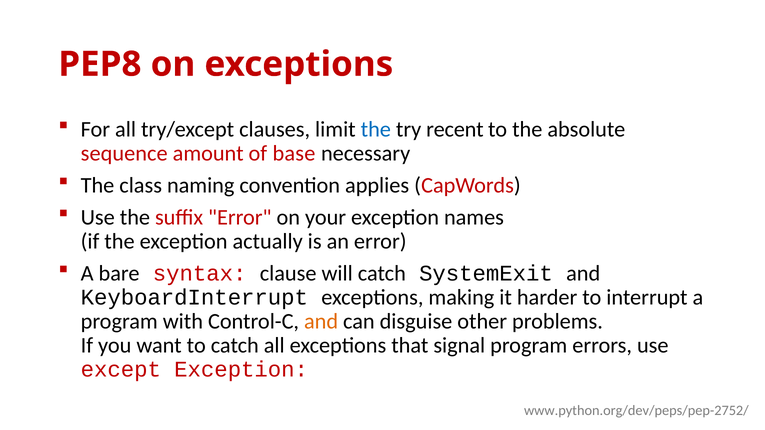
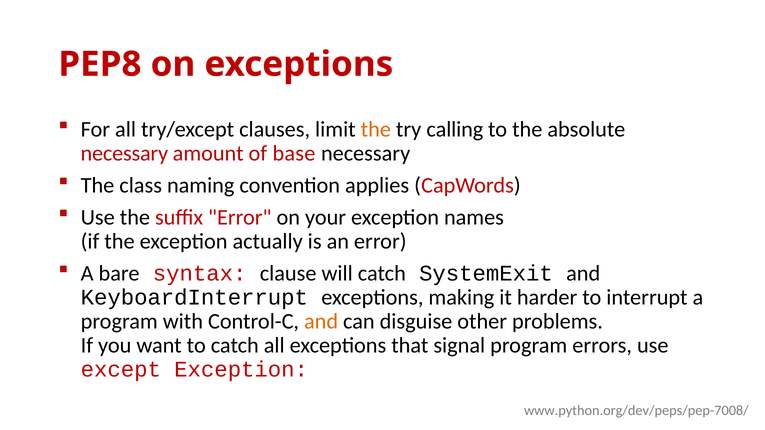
the colour: blue -> orange (376, 129)
recent: recent -> calling (455, 129)
sequence: sequence -> necessary (124, 153)
www.python.org/dev/peps/pep-2752/: www.python.org/dev/peps/pep-2752/ -> www.python.org/dev/peps/pep-7008/ (636, 411)
